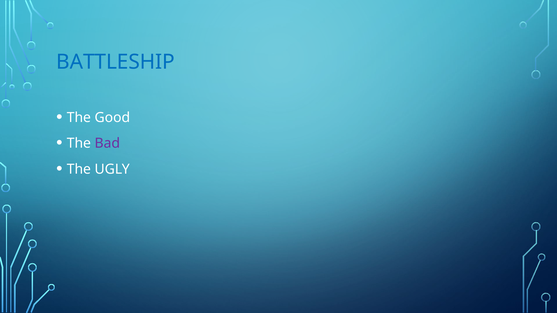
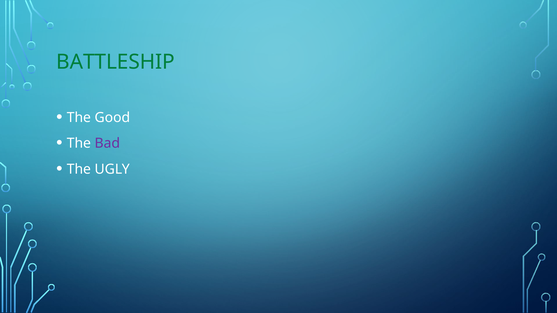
BATTLESHIP colour: blue -> green (115, 62)
